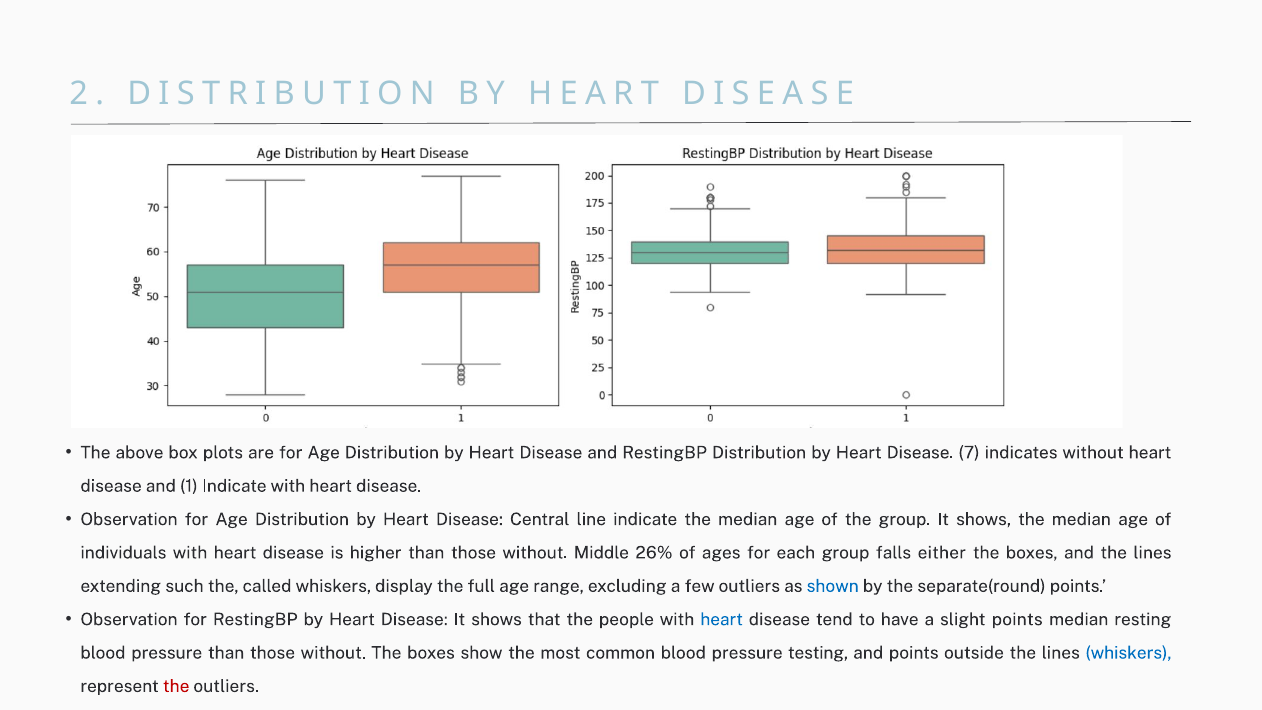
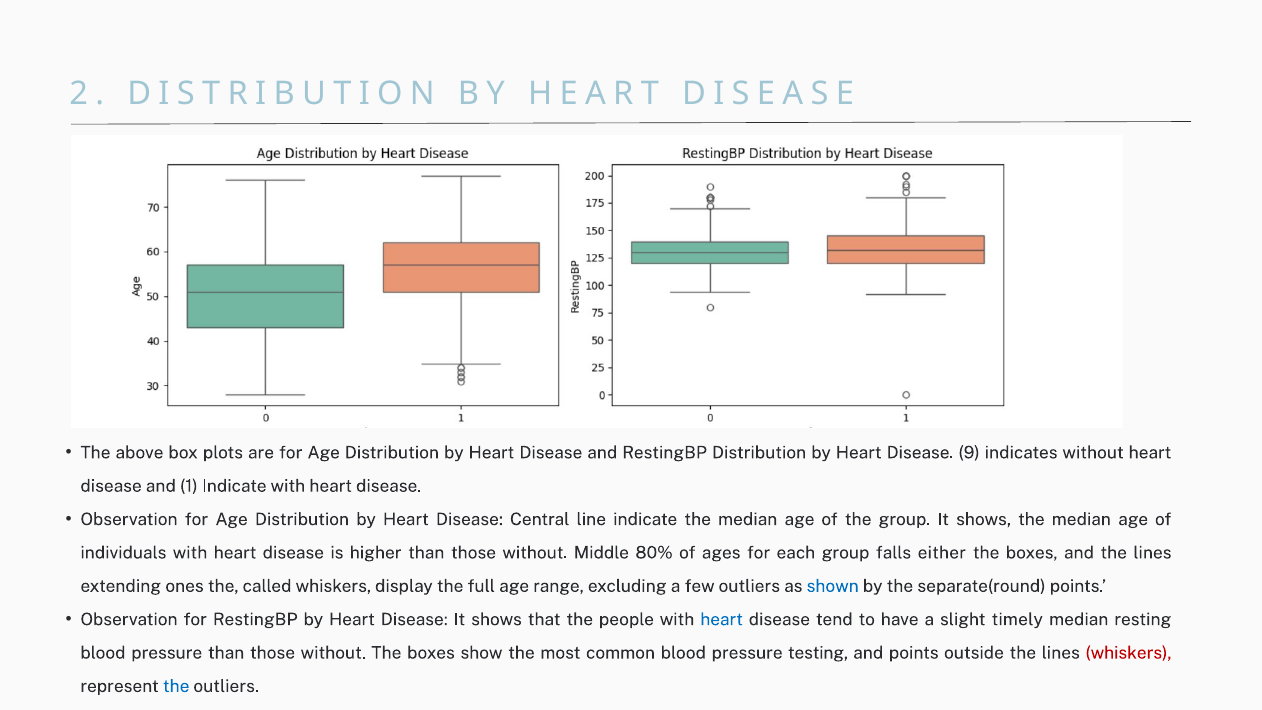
7: 7 -> 9 (969, 453)
26%: 26% -> 80% (654, 553)
such: such -> ones (185, 586)
slight points: points -> timely (1017, 619)
whiskers colour: blue -> red (1129, 653)
the colour: red -> blue (176, 686)
